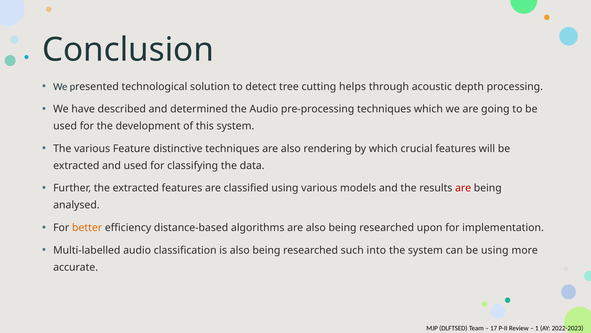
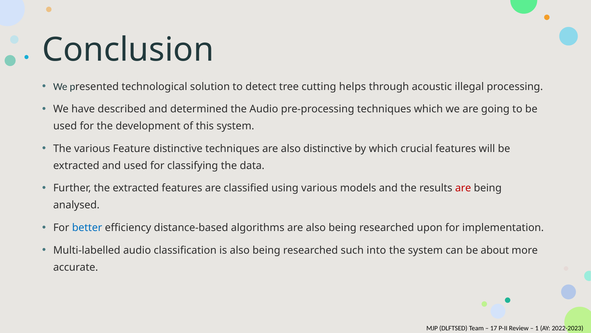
depth: depth -> illegal (469, 86)
also rendering: rendering -> distinctive (328, 148)
better colour: orange -> blue (87, 227)
be using: using -> about (495, 250)
